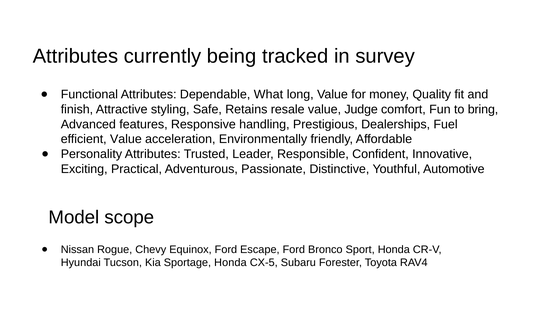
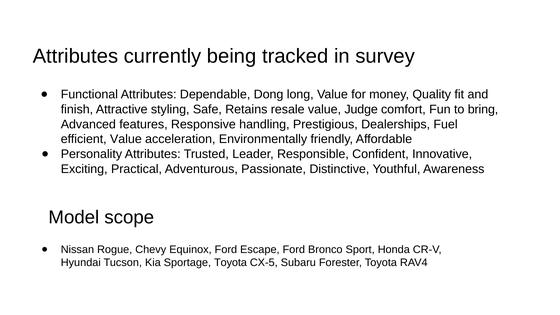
What: What -> Dong (269, 94)
Automotive: Automotive -> Awareness (454, 169)
Sportage Honda: Honda -> Toyota (231, 263)
